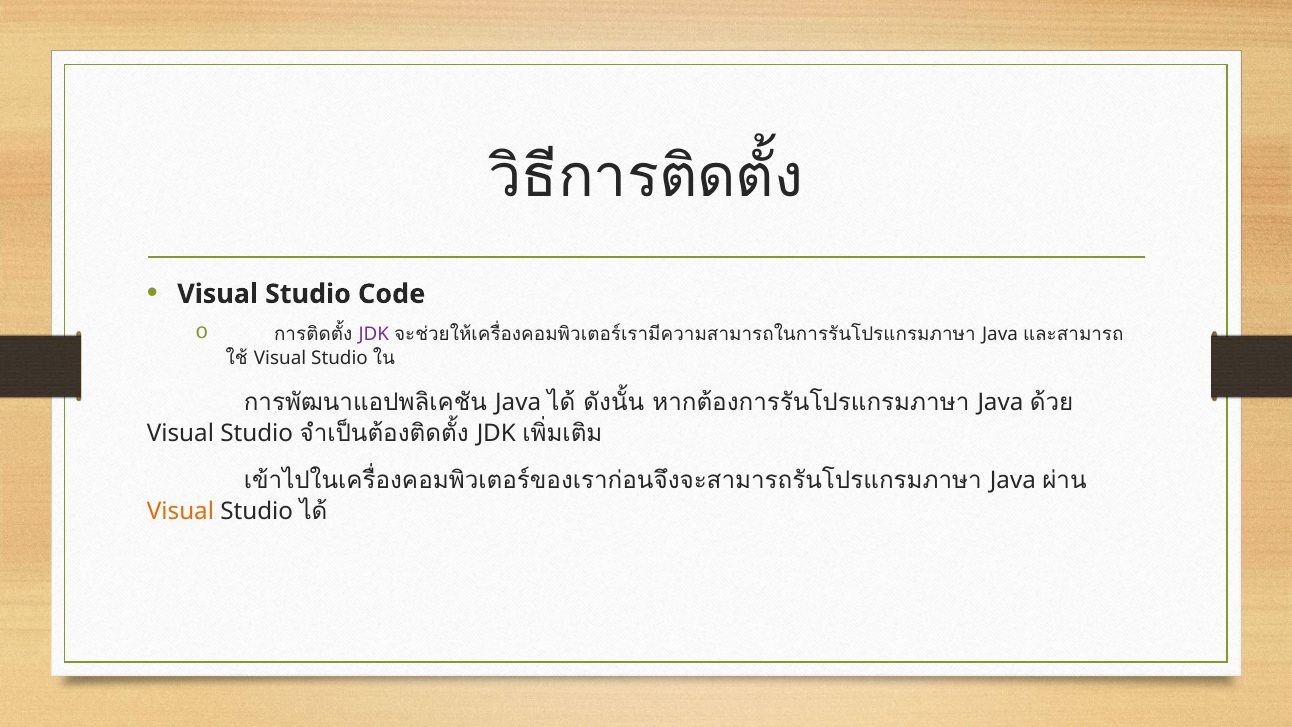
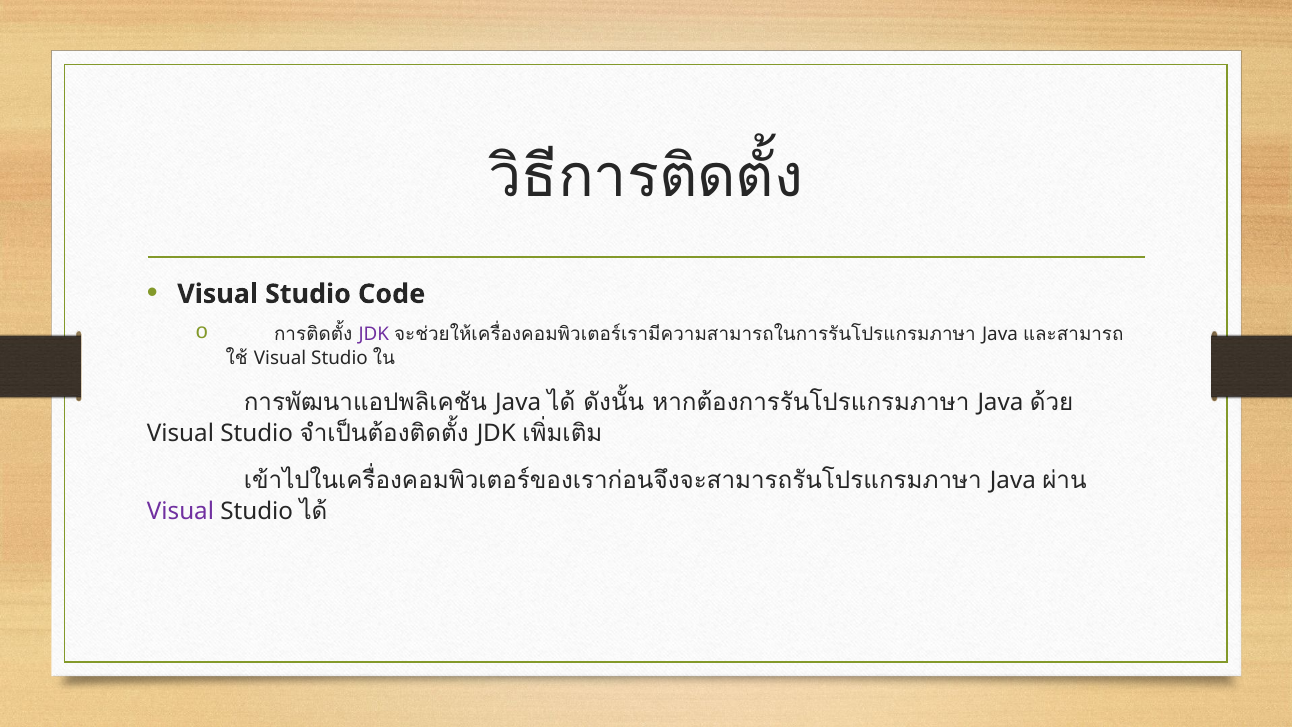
Visual colour: orange -> purple (181, 511)
